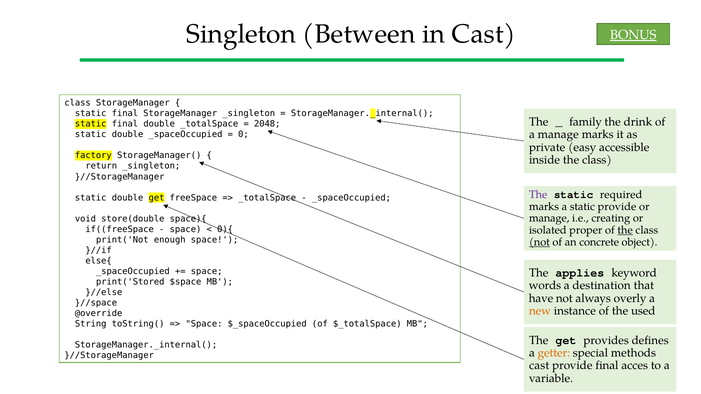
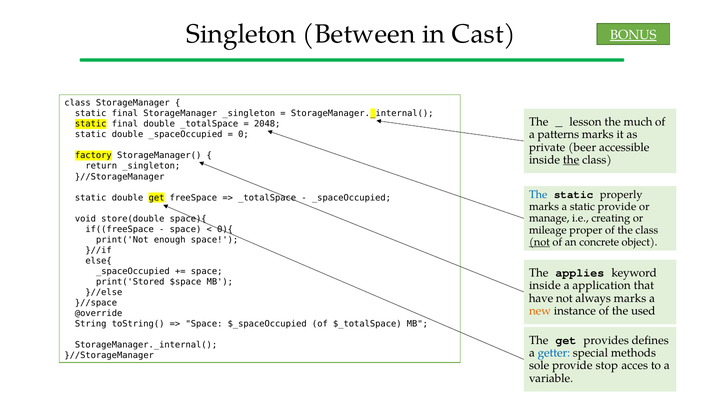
family: family -> lesson (585, 122)
drink: drink -> much (638, 122)
a manage: manage -> patterns (558, 135)
easy: easy -> beer (582, 147)
the underline: none -> present (571, 160)
The colour: purple -> blue (538, 195)
required: required -> properly (621, 195)
isolated: isolated -> mileage (548, 230)
the underline: present -> none (625, 230)
words: words -> inside (545, 286)
destination: destination -> application (602, 286)
always overly: overly -> marks (630, 298)
getter colour: orange -> blue (554, 353)
cast: cast -> sole (539, 366)
provide final: final -> stop (607, 366)
